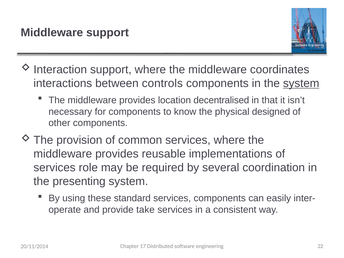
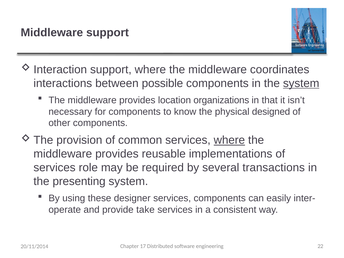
controls: controls -> possible (162, 83)
decentralised: decentralised -> organizations (221, 100)
where underline: none -> present (229, 140)
coordination: coordination -> transactions (274, 168)
standard: standard -> designer (132, 198)
